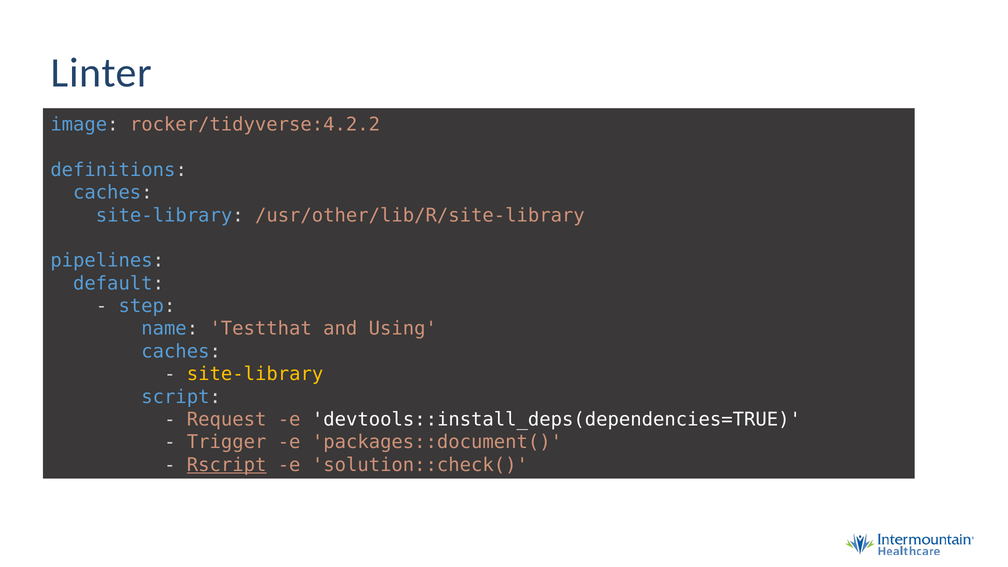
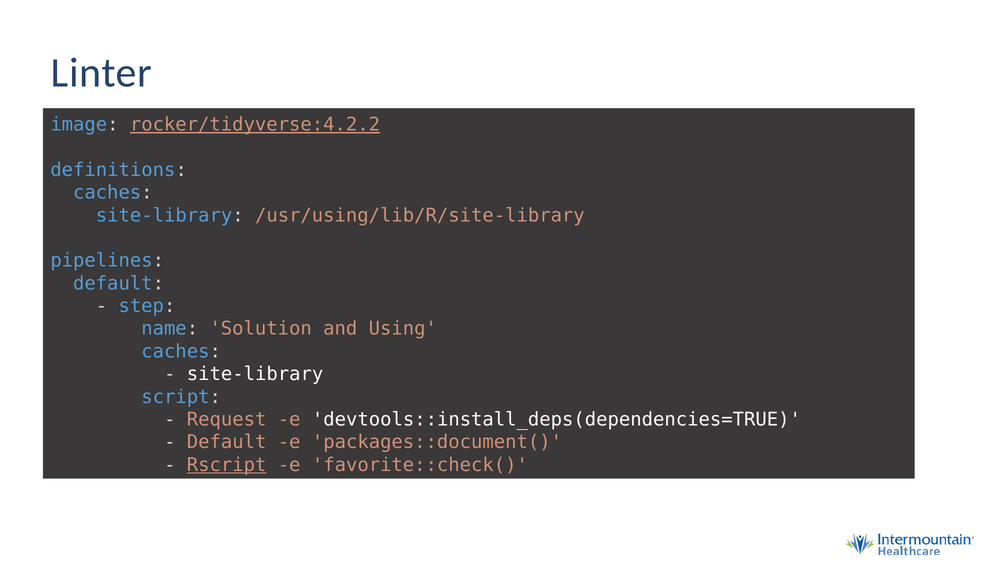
rocker/tidyverse:4.2.2 underline: none -> present (255, 125)
/usr/other/lib/R/site-library: /usr/other/lib/R/site-library -> /usr/using/lib/R/site-library (420, 215)
Testthat: Testthat -> Solution (261, 329)
site-library colour: yellow -> white (255, 374)
Trigger: Trigger -> Default (227, 442)
solution::check(: solution::check( -> favorite::check( (420, 465)
